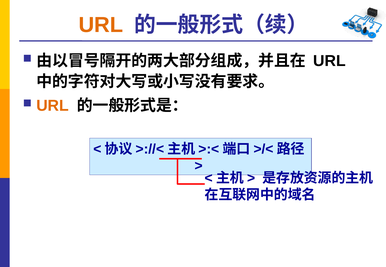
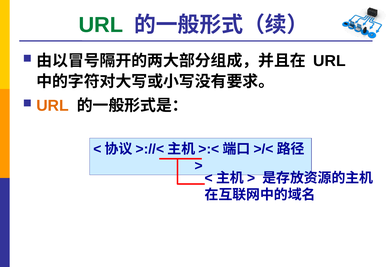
URL colour: orange -> green (101, 25)
